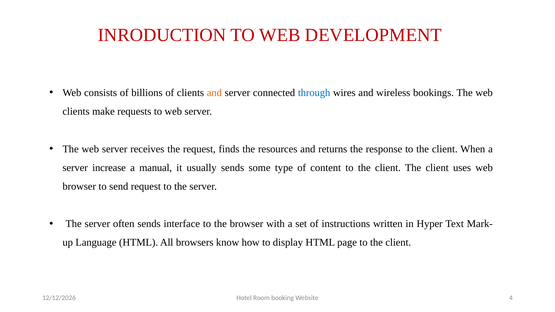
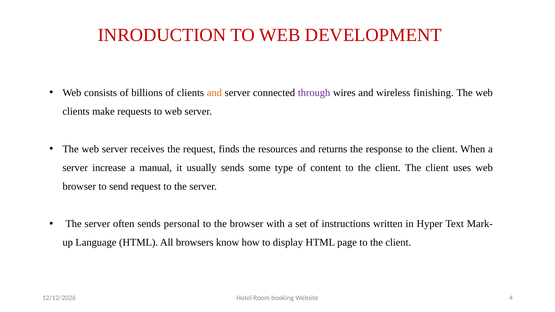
through colour: blue -> purple (314, 93)
bookings: bookings -> finishing (433, 93)
interface: interface -> personal (182, 224)
